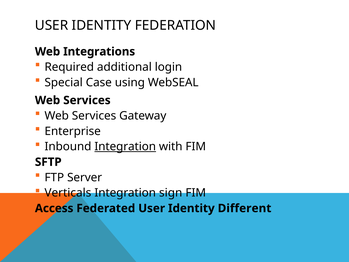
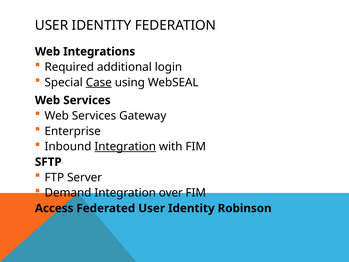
Case underline: none -> present (99, 82)
Verticals: Verticals -> Demand (68, 193)
sign: sign -> over (171, 193)
Different: Different -> Robinson (245, 208)
